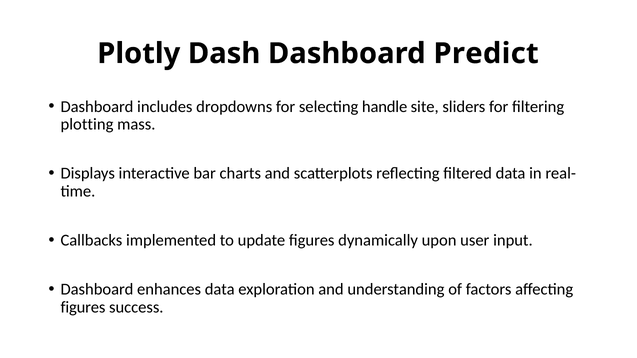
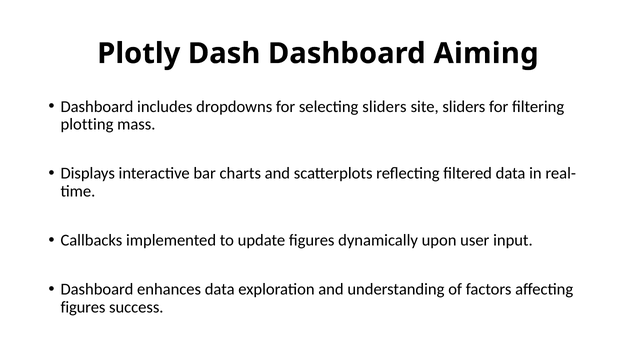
Predict: Predict -> Aiming (486, 54)
selecting handle: handle -> sliders (384, 107)
